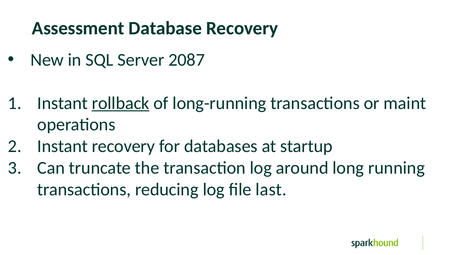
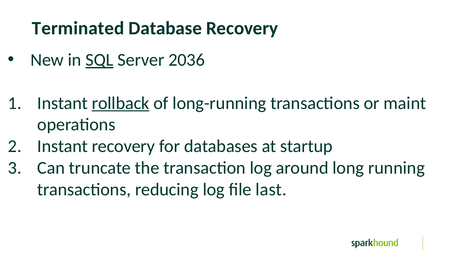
Assessment: Assessment -> Terminated (78, 28)
SQL underline: none -> present (99, 60)
2087: 2087 -> 2036 (187, 60)
